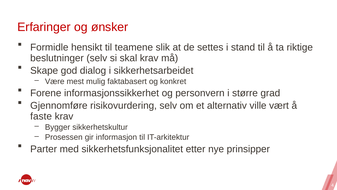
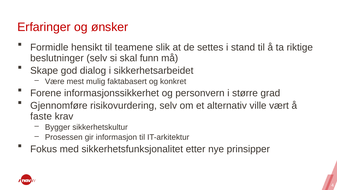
skal krav: krav -> funn (149, 58)
Parter: Parter -> Fokus (44, 149)
